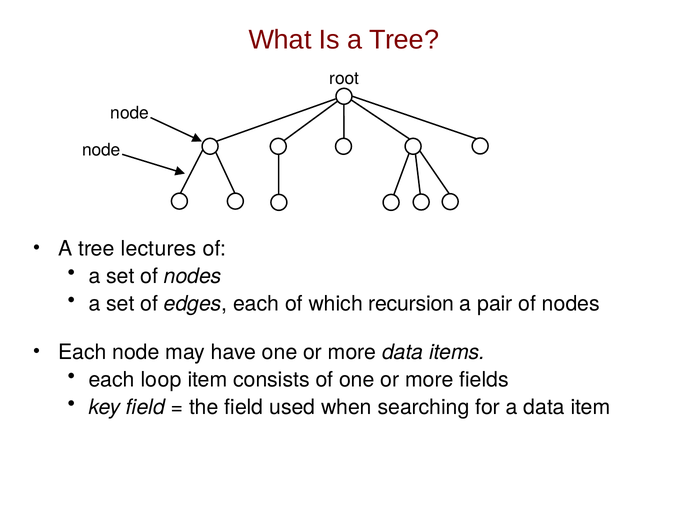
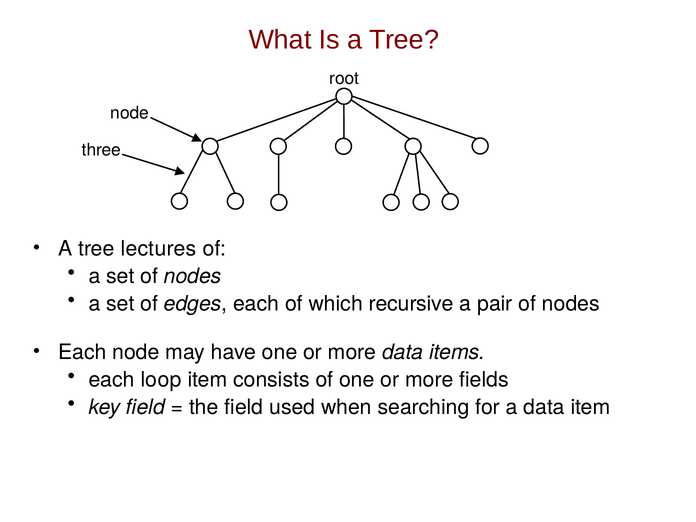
node: node -> three (101, 150)
recursion: recursion -> recursive (411, 304)
